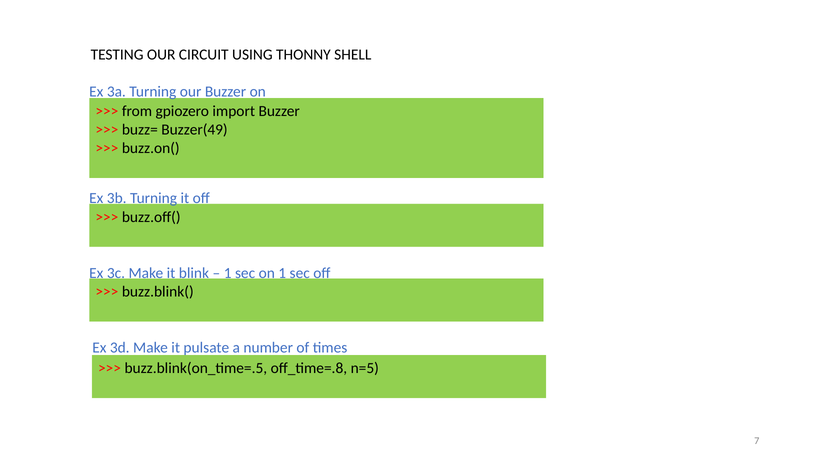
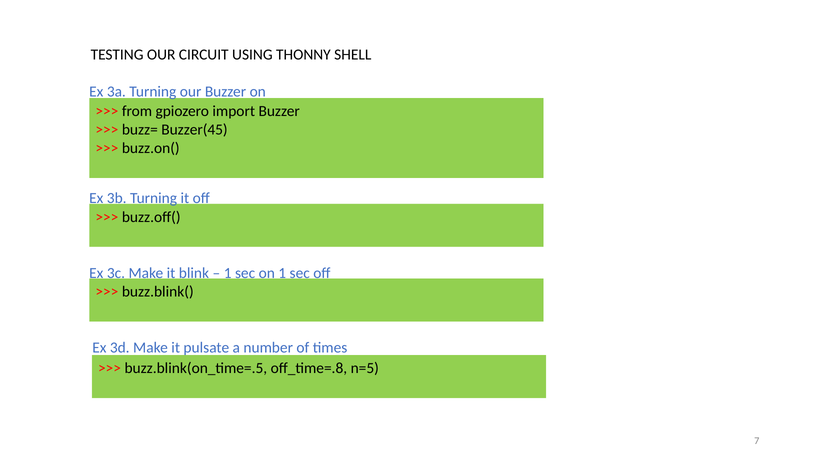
Buzzer(49: Buzzer(49 -> Buzzer(45 (194, 130)
